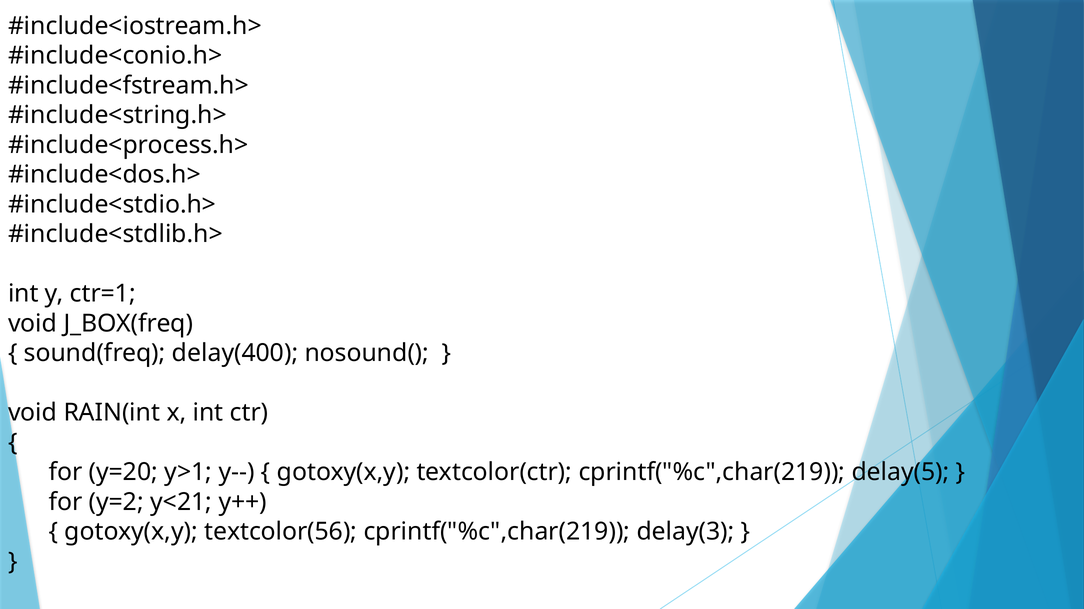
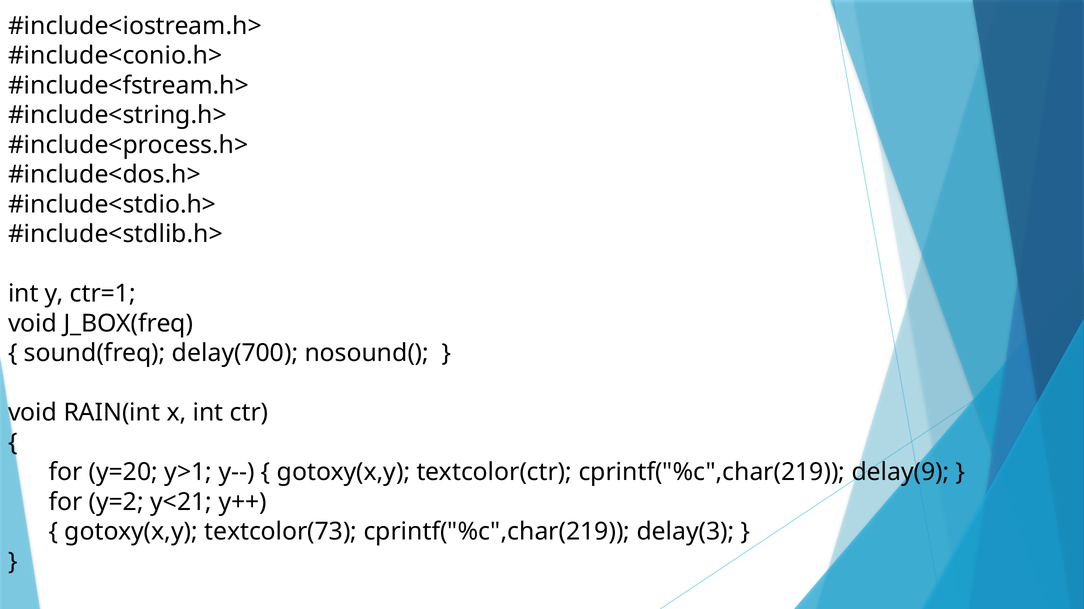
delay(400: delay(400 -> delay(700 (235, 354)
delay(5: delay(5 -> delay(9 (901, 473)
textcolor(56: textcolor(56 -> textcolor(73 (281, 532)
